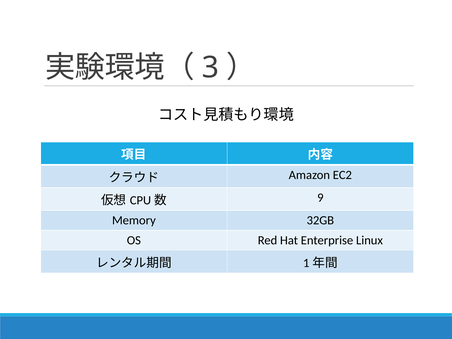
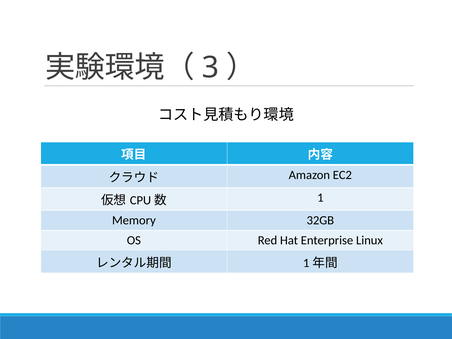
9: 9 -> 1 (320, 198)
